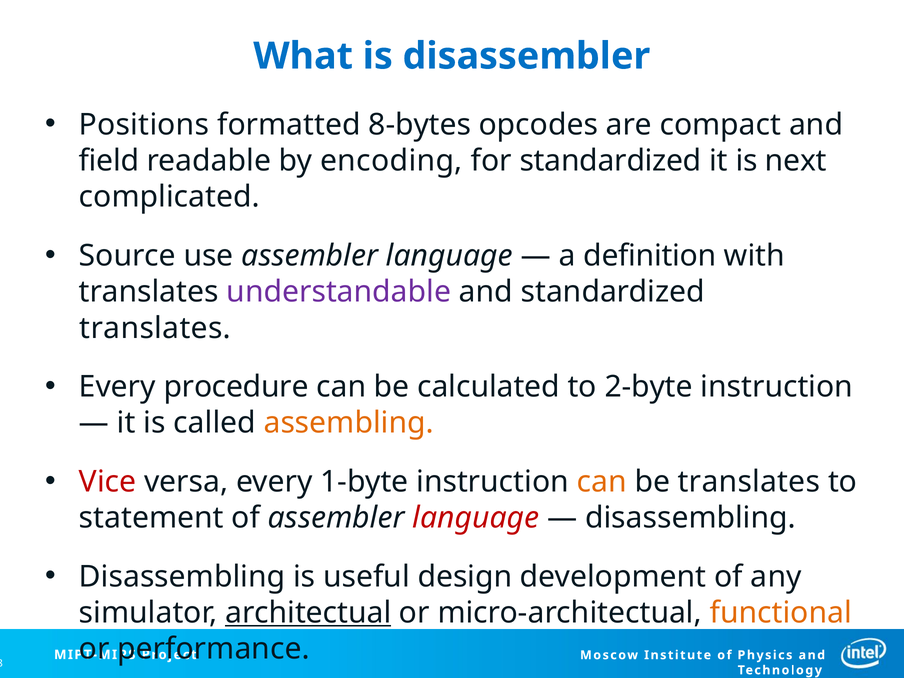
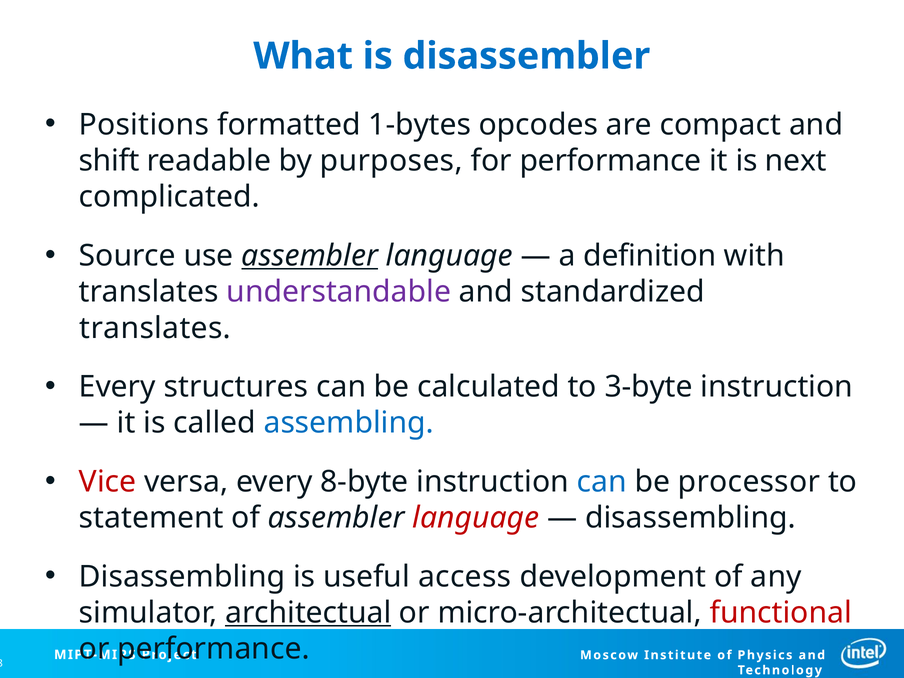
8-bytes: 8-bytes -> 1-bytes (420, 125)
field: field -> shift (109, 161)
encoding: encoding -> purposes (391, 161)
for standardized: standardized -> performance (611, 161)
assembler underline: none -> present (310, 256)
procedure: procedure -> structures (236, 387)
2-byte: 2-byte -> 3-byte (649, 387)
assembling colour: orange -> blue (349, 423)
1-byte: 1-byte -> 8-byte (364, 482)
can colour: orange -> blue (602, 482)
be translates: translates -> processor (749, 482)
design: design -> access (465, 577)
functional colour: orange -> red (781, 613)
